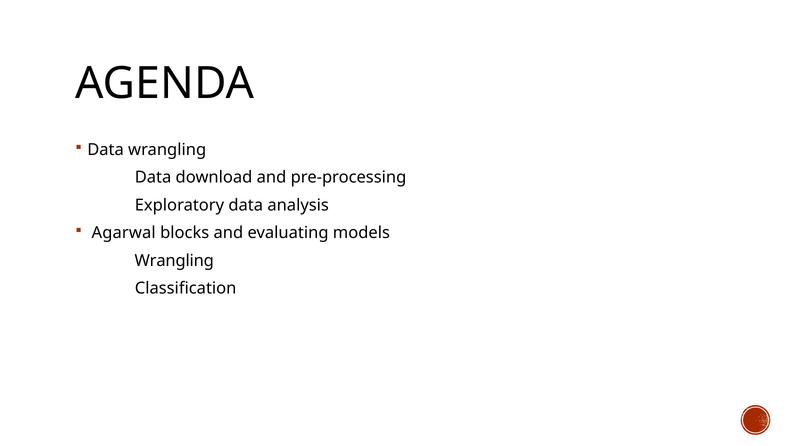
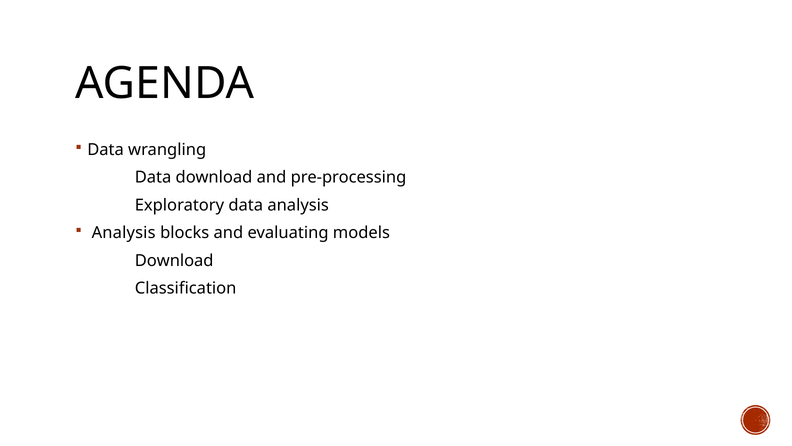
Agarwal: Agarwal -> Analysis (124, 233)
Wrangling: Wrangling -> Download (174, 260)
